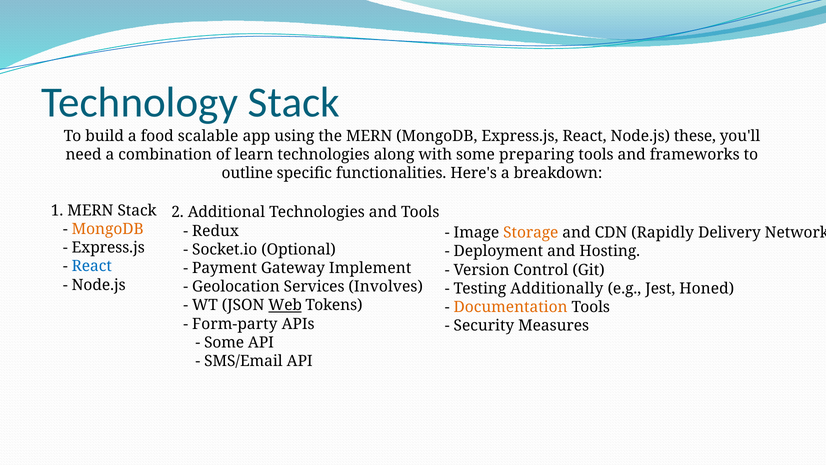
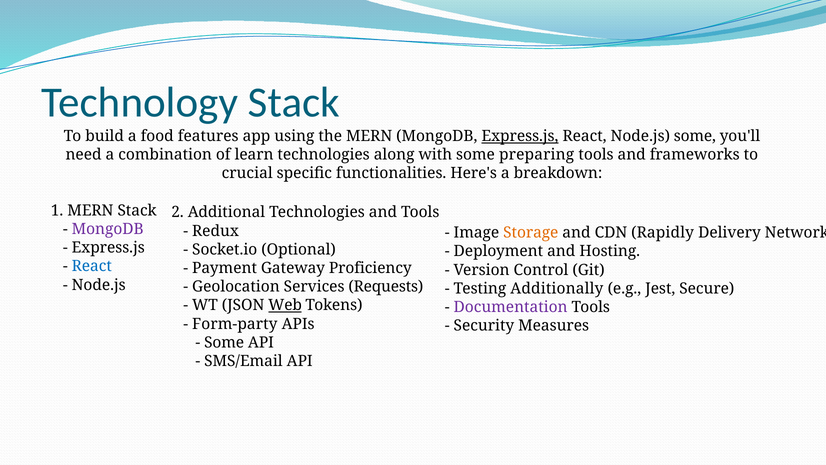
scalable: scalable -> features (208, 136)
Express.js underline: none -> present (520, 136)
Node.js these: these -> some (695, 136)
outline: outline -> crucial (247, 173)
MongoDB colour: orange -> purple (108, 229)
Implement: Implement -> Proficiency (370, 268)
Involves: Involves -> Requests (386, 286)
Honed: Honed -> Secure (707, 288)
Documentation colour: orange -> purple (511, 307)
